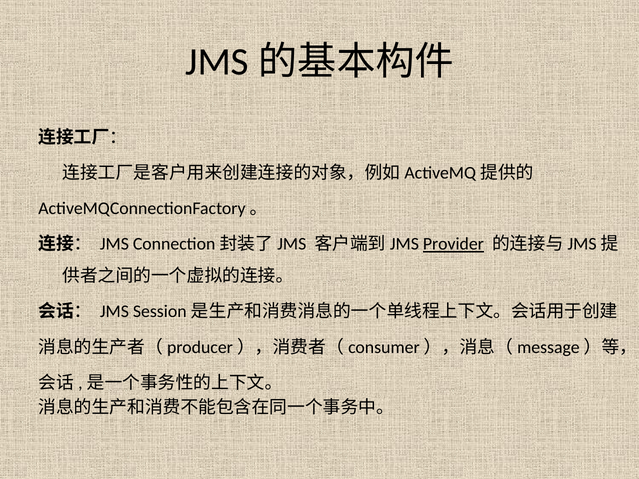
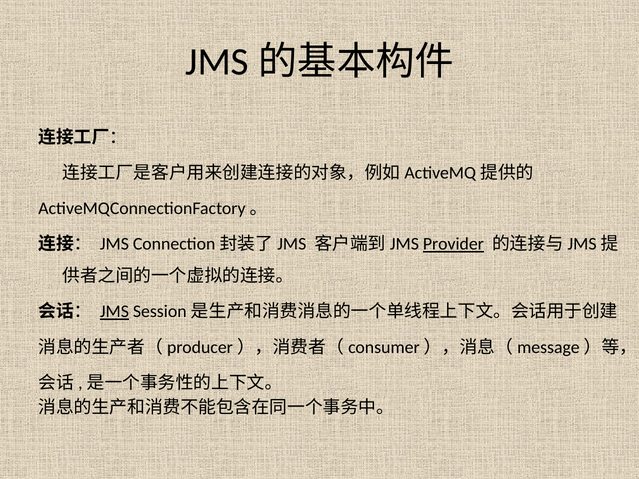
JMS underline: none -> present (114, 312)
